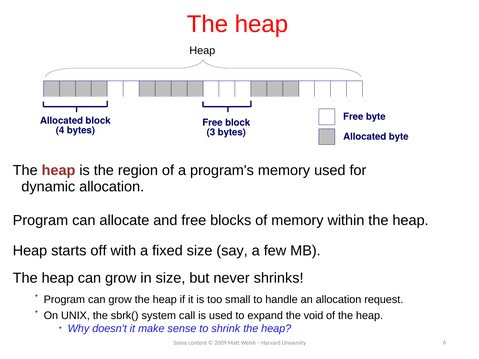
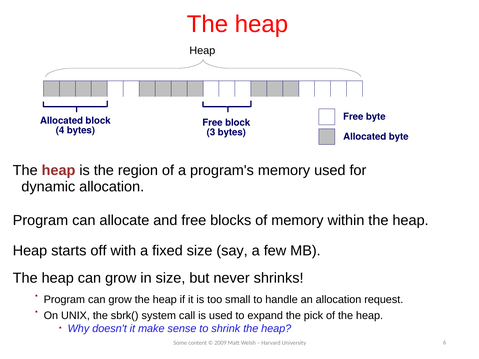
void: void -> pick (313, 315)
